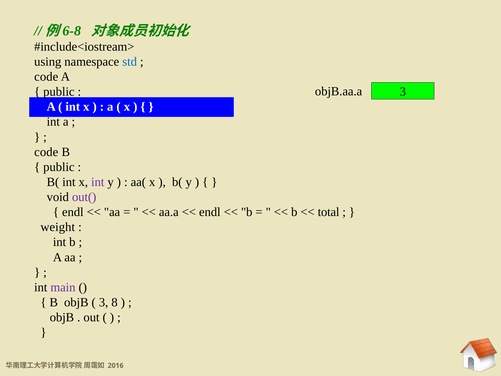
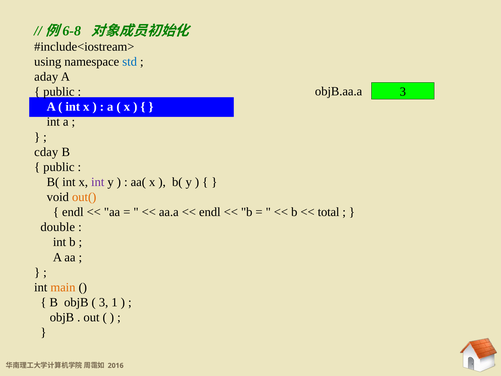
code: code -> aday (46, 77)
code: code -> cday (46, 152)
out( colour: purple -> orange (84, 197)
weight: weight -> double (58, 227)
main colour: purple -> orange (63, 287)
8: 8 -> 1 (115, 302)
